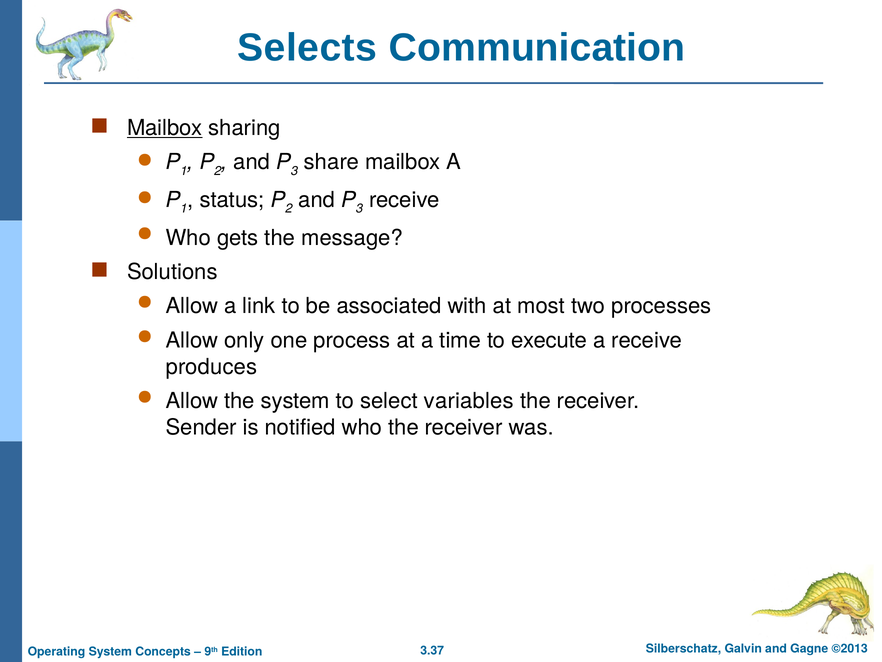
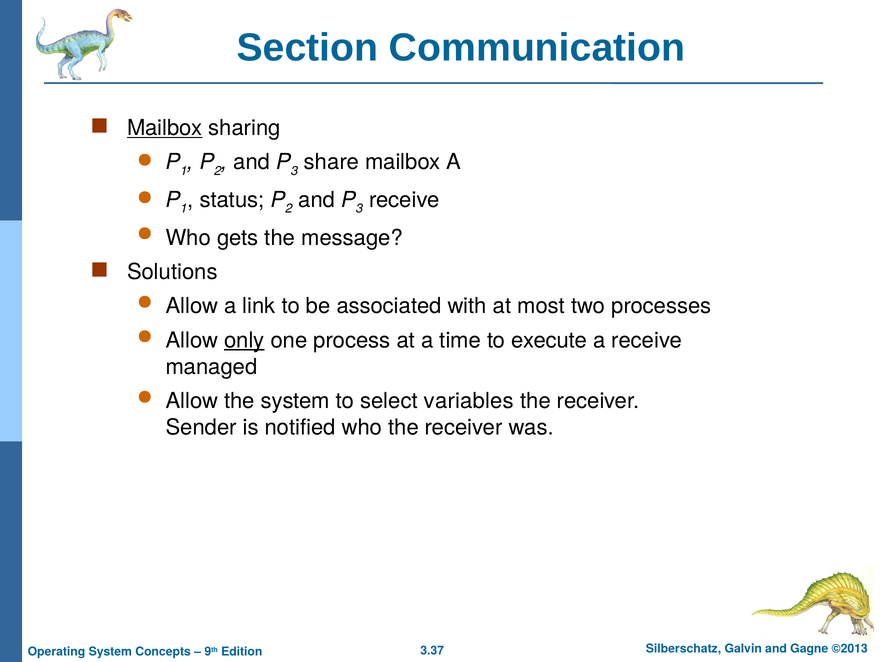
Selects: Selects -> Section (307, 48)
only underline: none -> present (244, 340)
produces: produces -> managed (212, 367)
